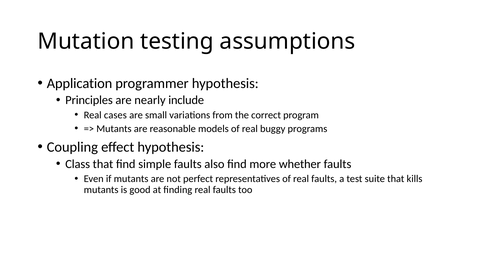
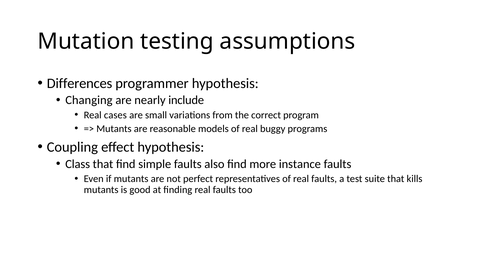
Application: Application -> Differences (80, 83)
Principles: Principles -> Changing (89, 100)
whether: whether -> instance (300, 164)
